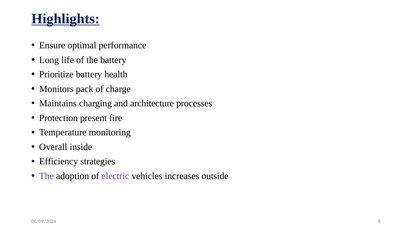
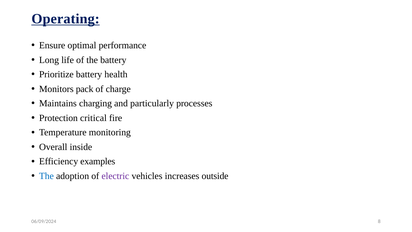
Highlights: Highlights -> Operating (66, 19)
architecture: architecture -> particularly (152, 103)
present: present -> critical (93, 118)
strategies: strategies -> examples (98, 161)
The colour: purple -> blue (46, 176)
